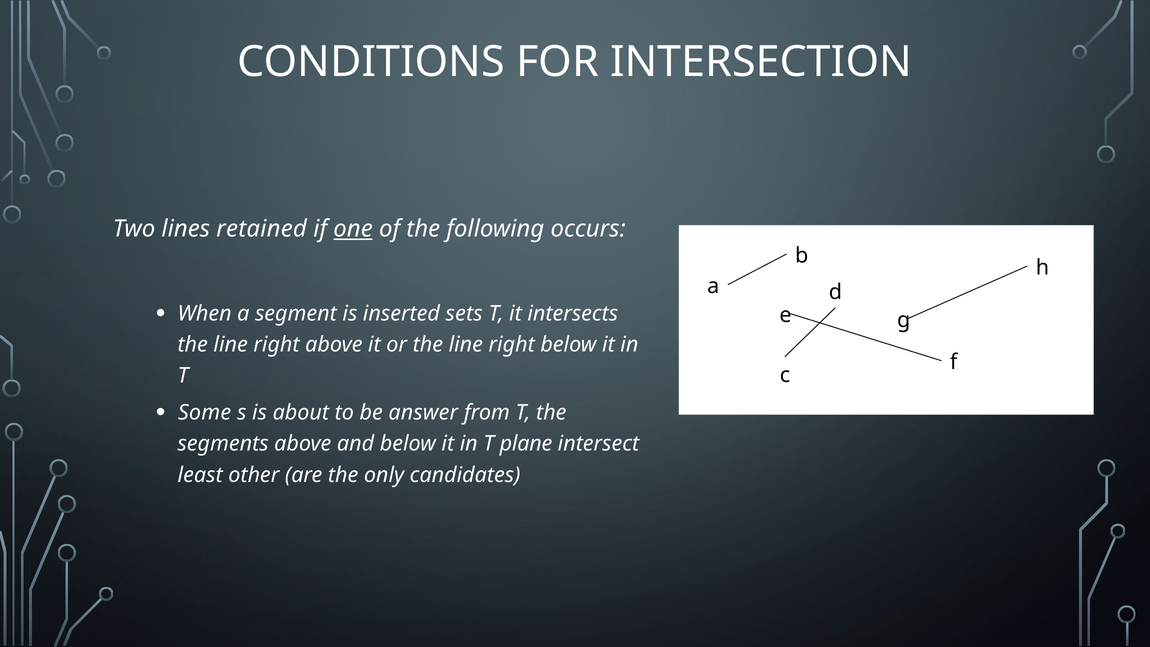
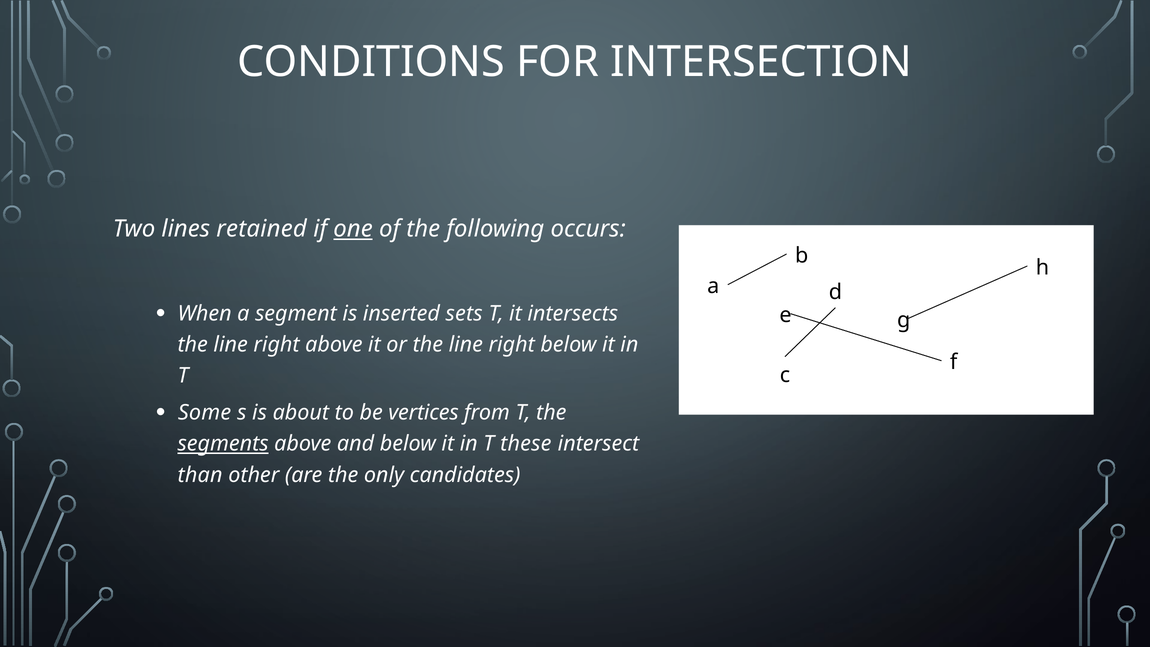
answer: answer -> vertices (423, 413)
segments underline: none -> present (223, 444)
plane: plane -> these (526, 444)
least: least -> than (200, 475)
